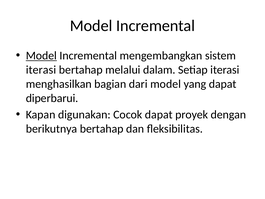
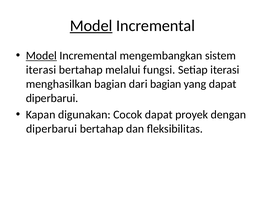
Model underline: none -> present (91, 26)
dalam: dalam -> fungsi (159, 70)
dari model: model -> bagian (166, 84)
berikutnya: berikutnya -> diperbarui (51, 129)
